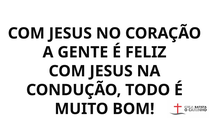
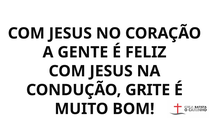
TODO: TODO -> GRITE (148, 90)
